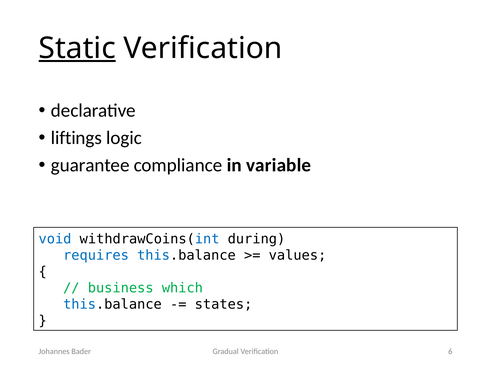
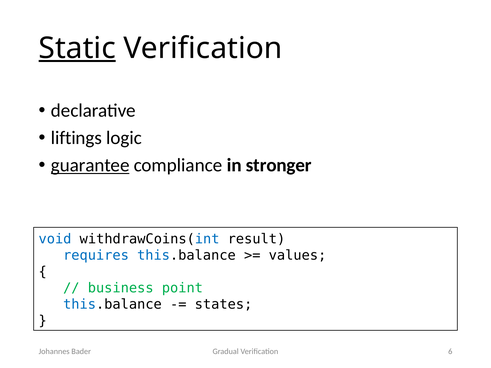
guarantee underline: none -> present (90, 165)
variable: variable -> stronger (279, 165)
during: during -> result (256, 239)
which: which -> point (182, 288)
